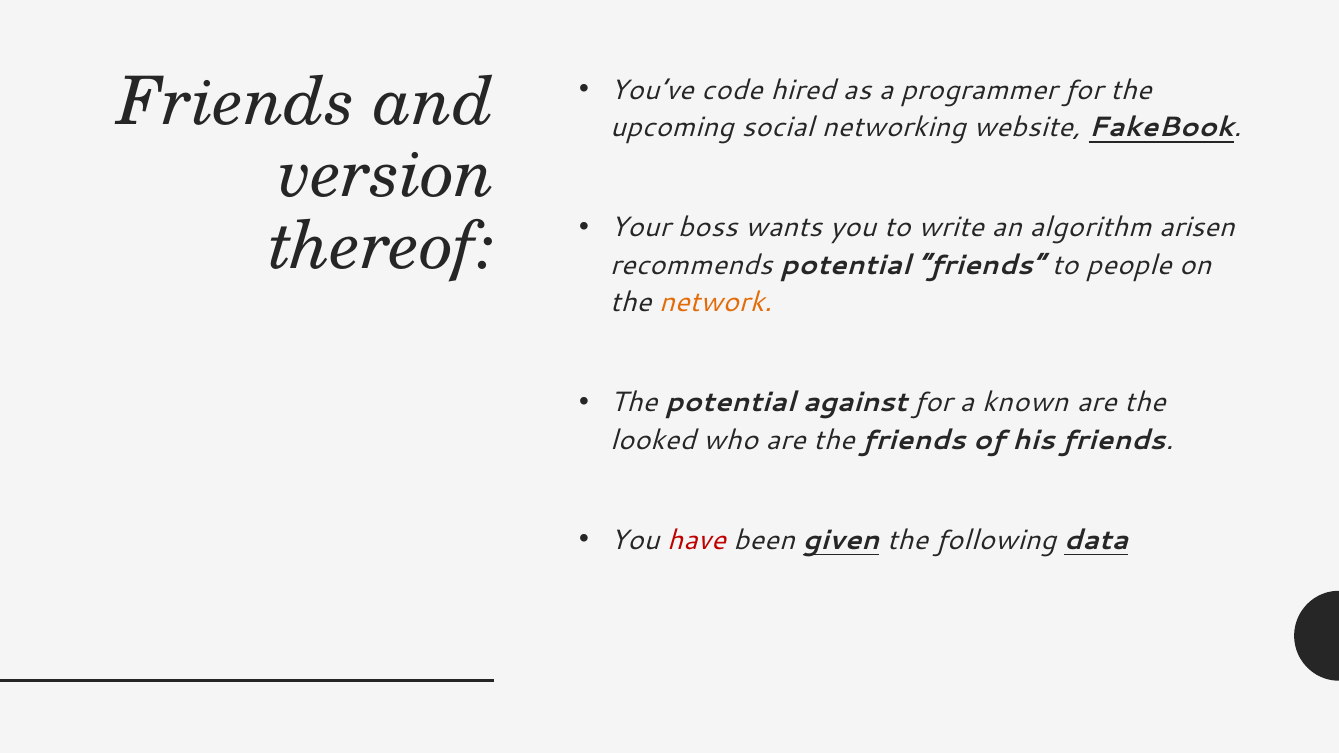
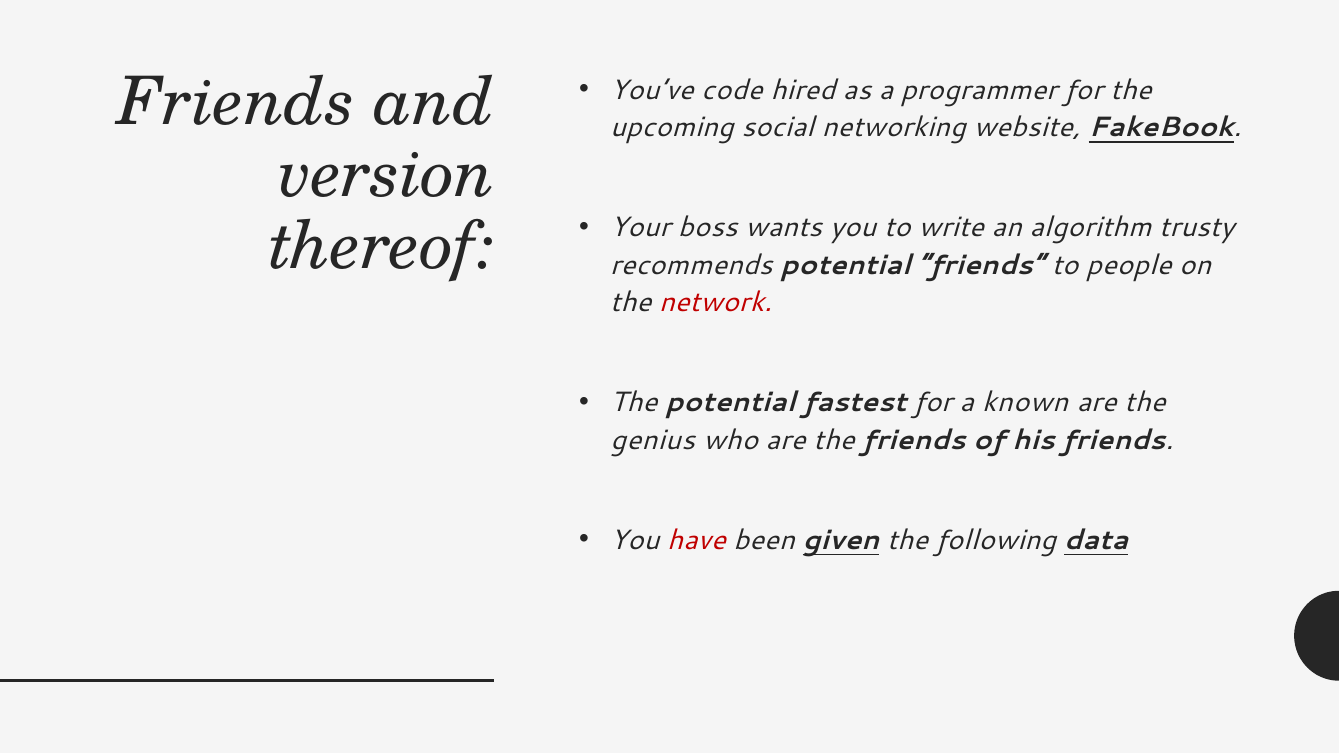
arisen: arisen -> trusty (1197, 228)
network colour: orange -> red (716, 303)
against: against -> fastest (855, 403)
looked: looked -> genius (653, 440)
